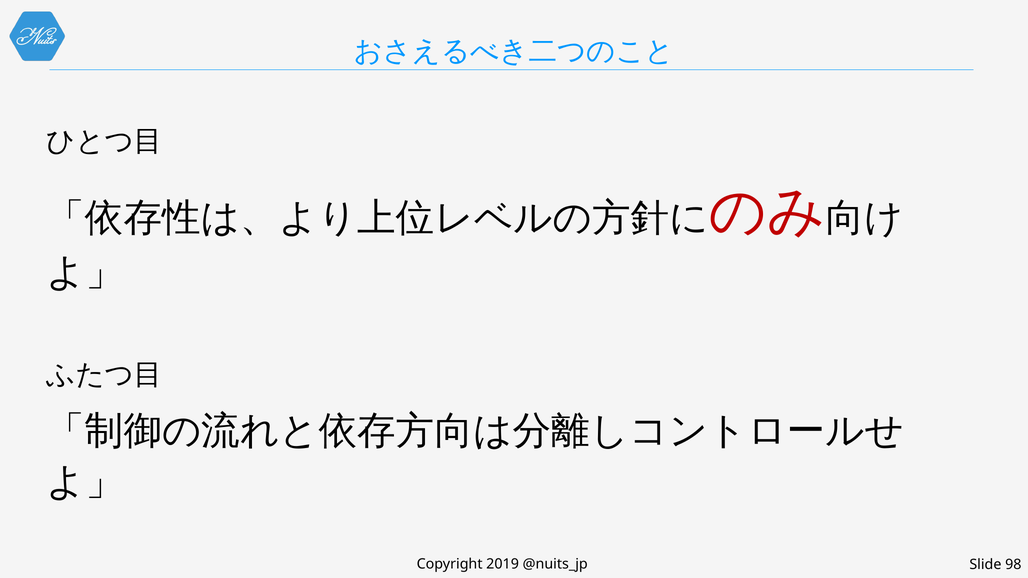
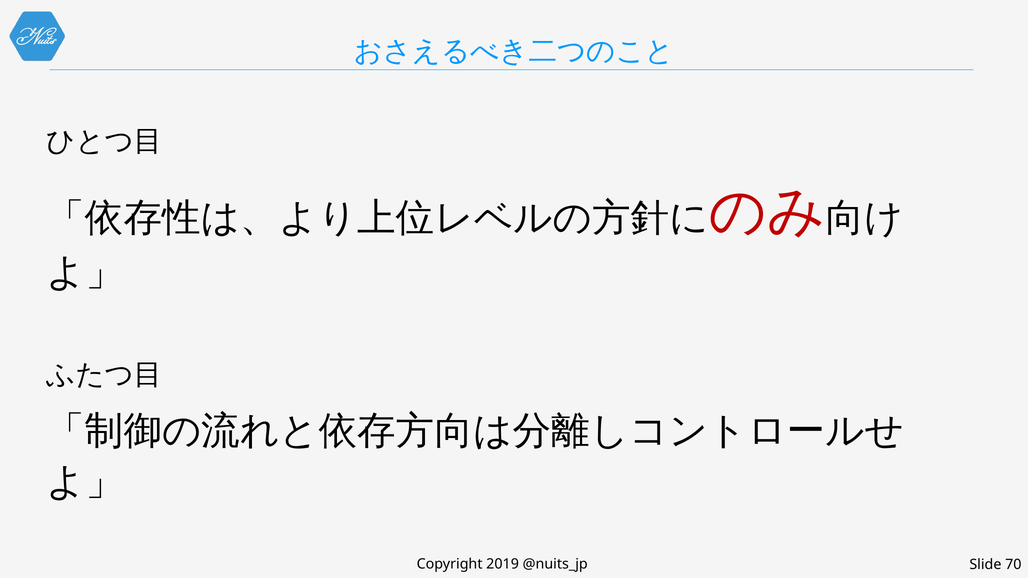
98: 98 -> 70 (1013, 565)
